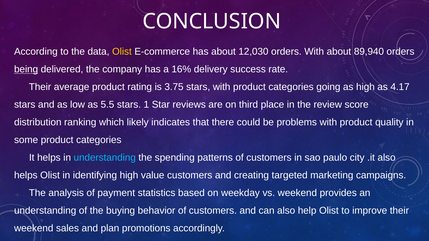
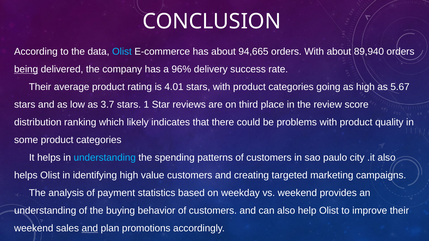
Olist colour: yellow -> light blue (122, 52)
12,030: 12,030 -> 94,665 (253, 52)
16%: 16% -> 96% (181, 69)
3.75: 3.75 -> 4.01 (174, 87)
4.17: 4.17 -> 5.67 (400, 87)
5.5: 5.5 -> 3.7 (107, 105)
and underline: none -> present (90, 229)
